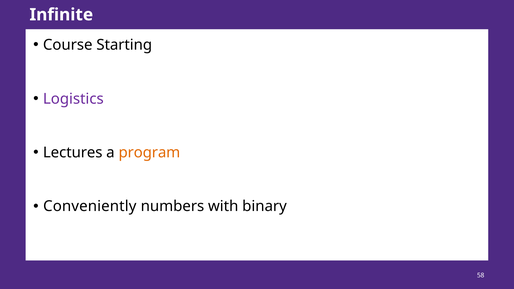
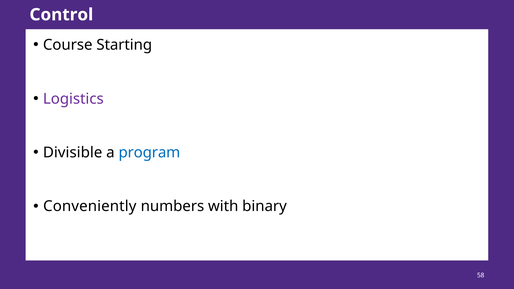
Infinite: Infinite -> Control (61, 15)
Lectures: Lectures -> Divisible (73, 153)
program colour: orange -> blue (149, 153)
